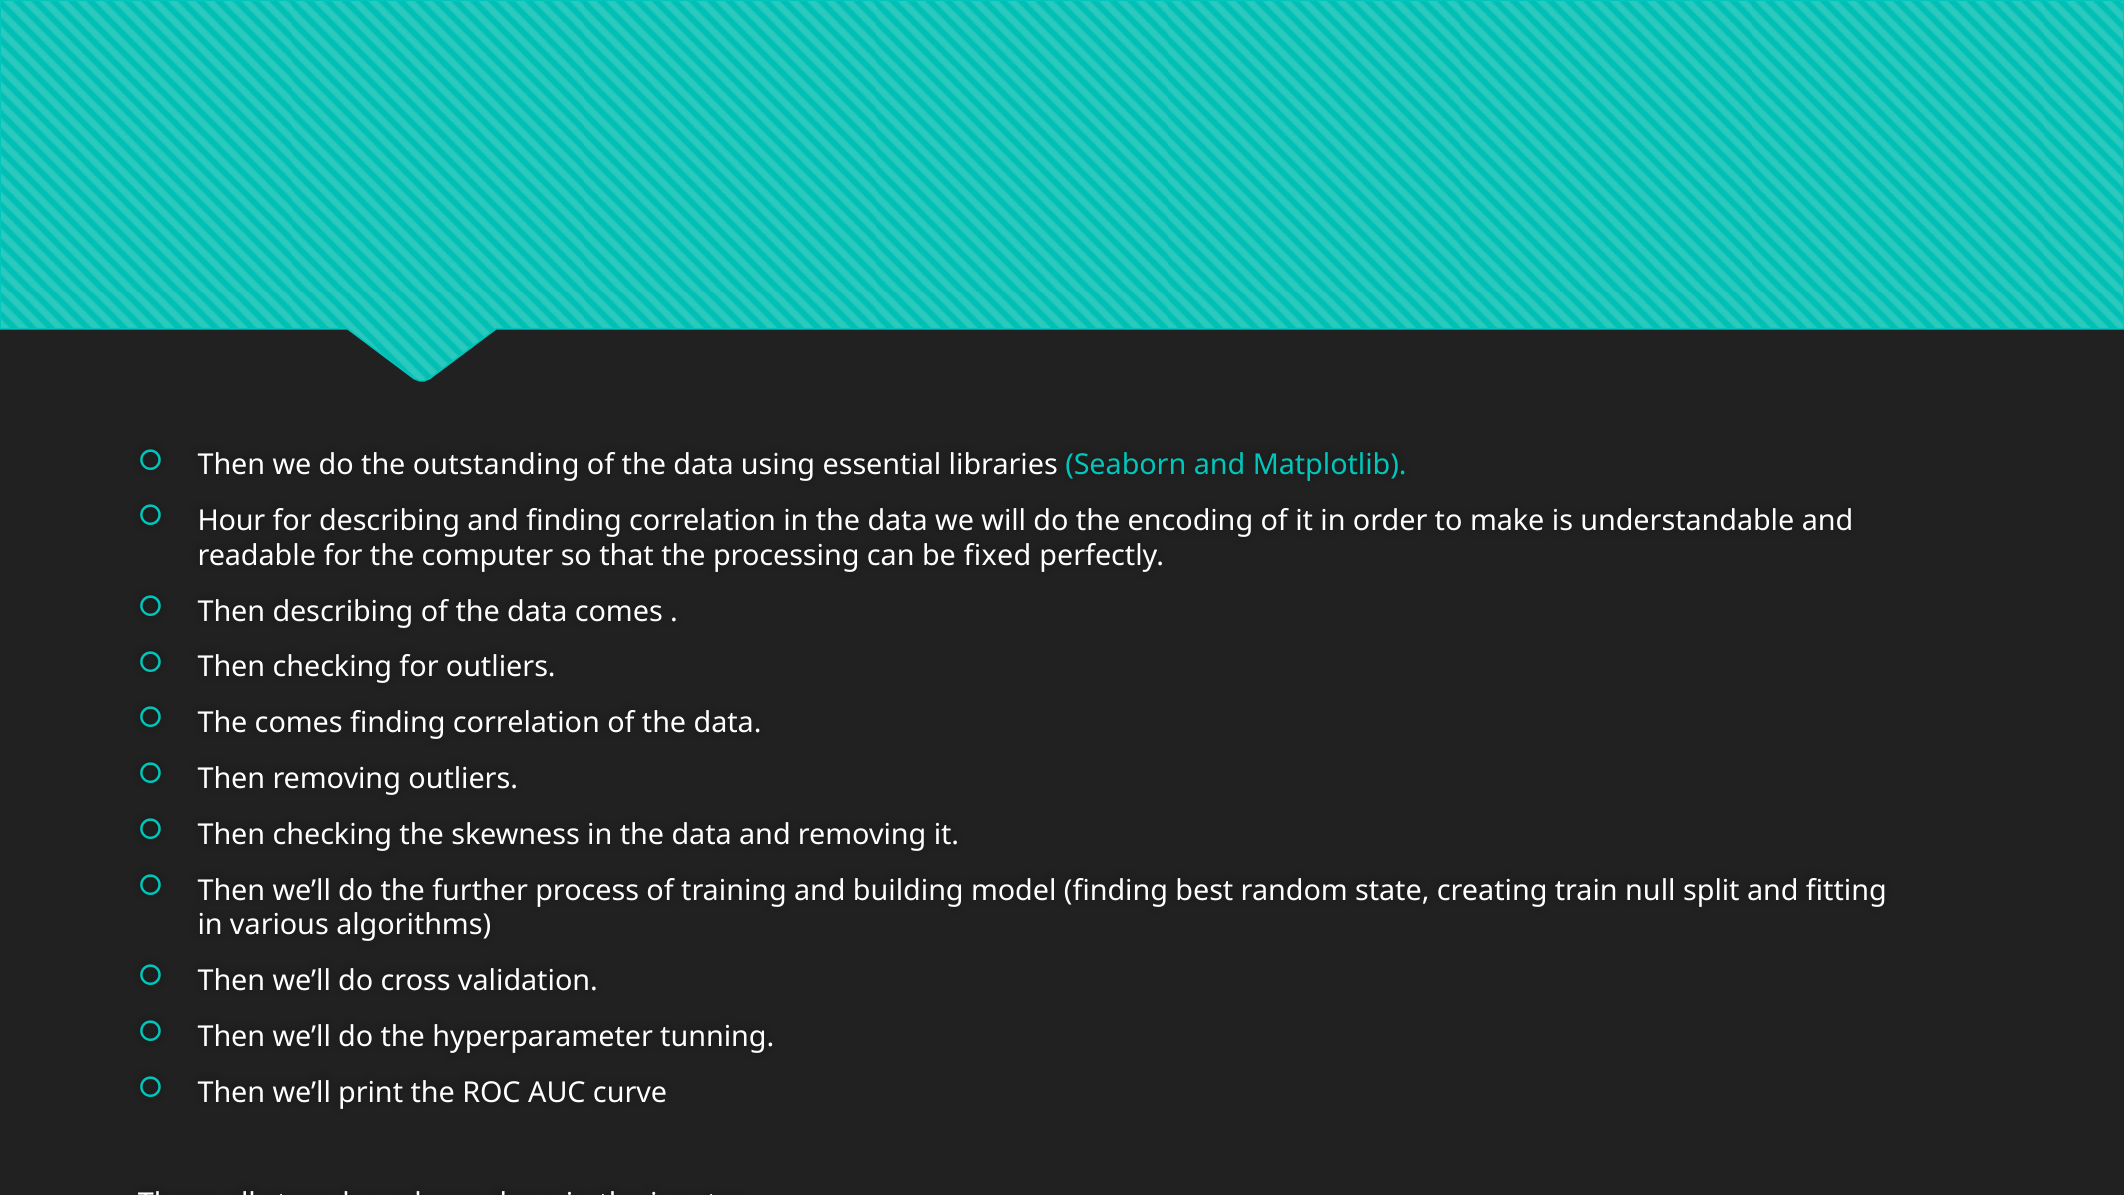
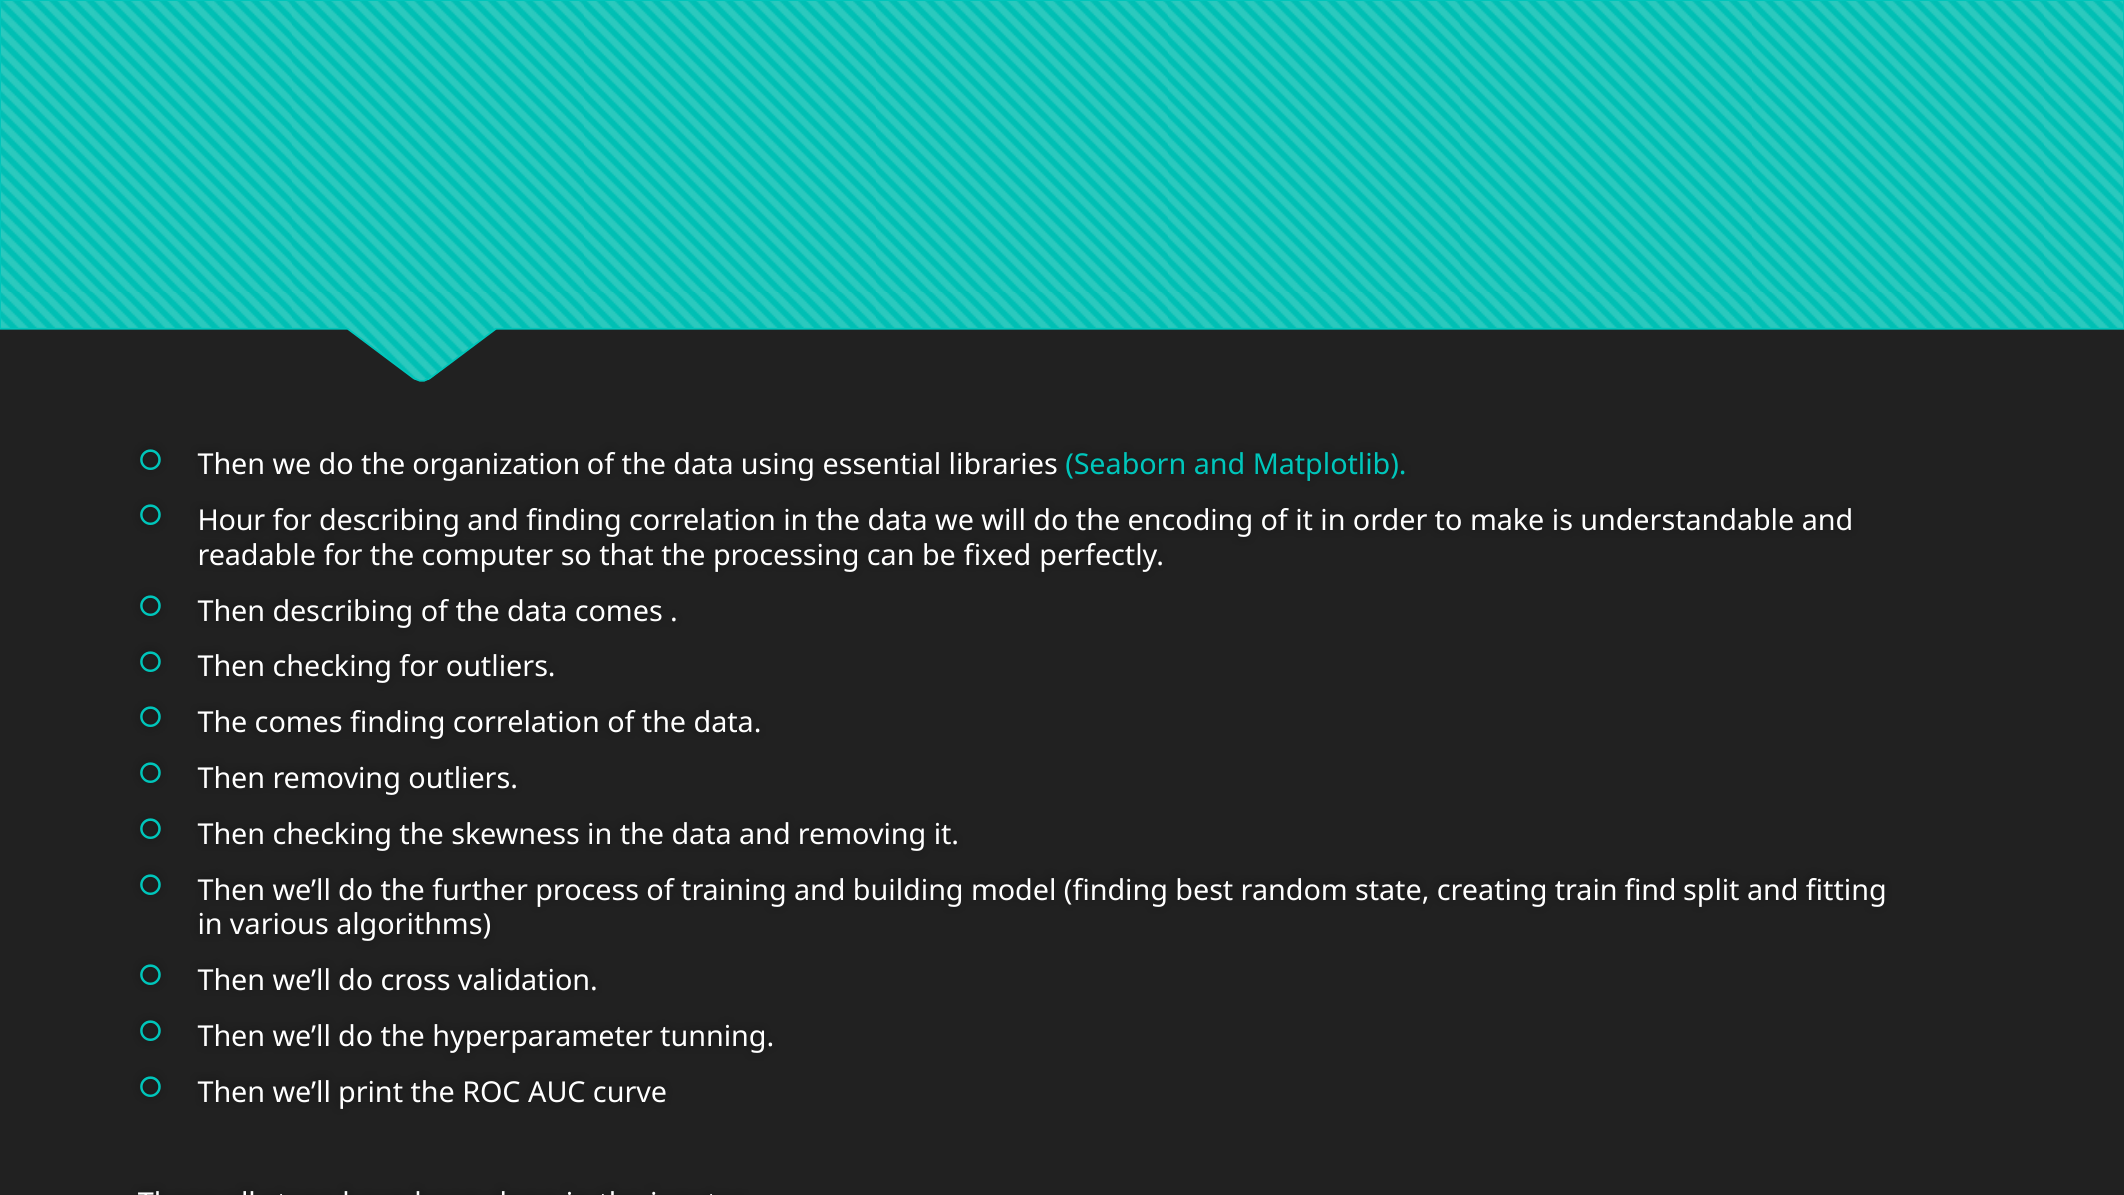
outstanding: outstanding -> organization (496, 465)
null: null -> find (1651, 891)
